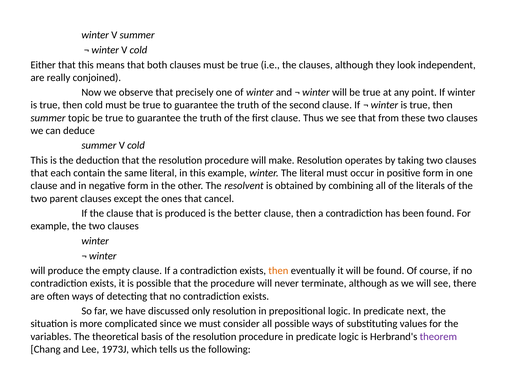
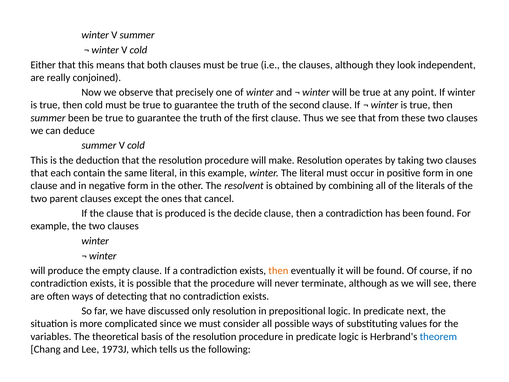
summer topic: topic -> been (79, 118)
better: better -> decide (248, 213)
theorem colour: purple -> blue (438, 336)
